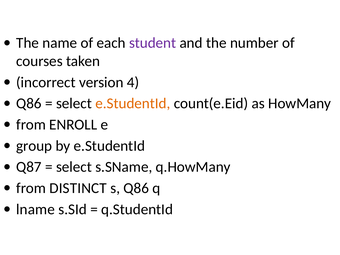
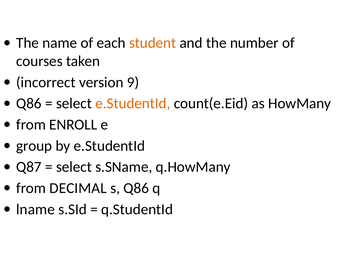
student colour: purple -> orange (153, 43)
4: 4 -> 9 (133, 82)
DISTINCT: DISTINCT -> DECIMAL (78, 188)
